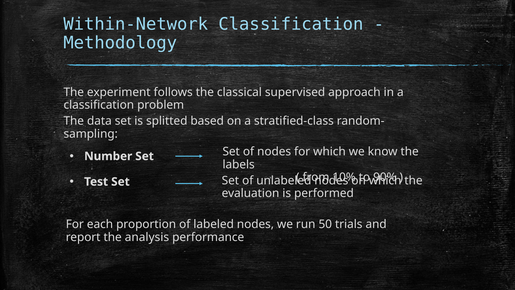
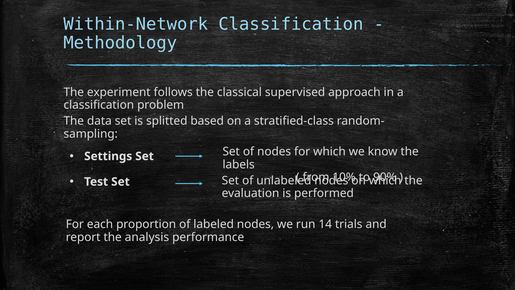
Number: Number -> Settings (108, 156)
50: 50 -> 14 (325, 224)
